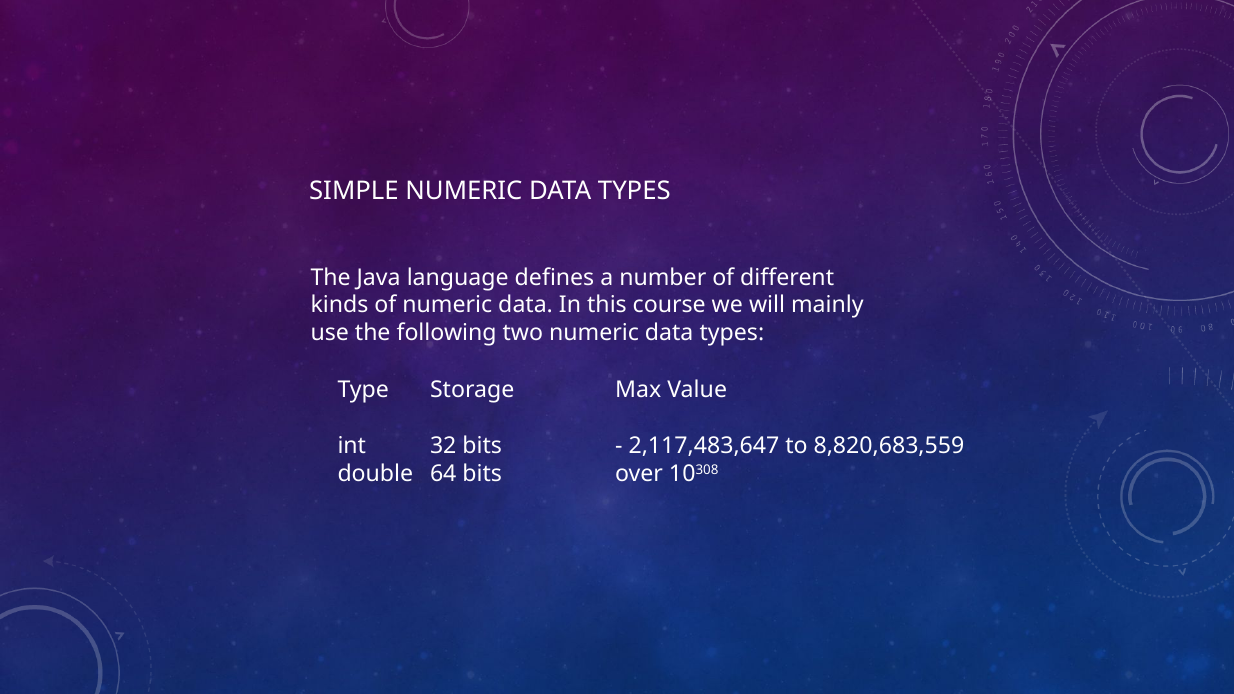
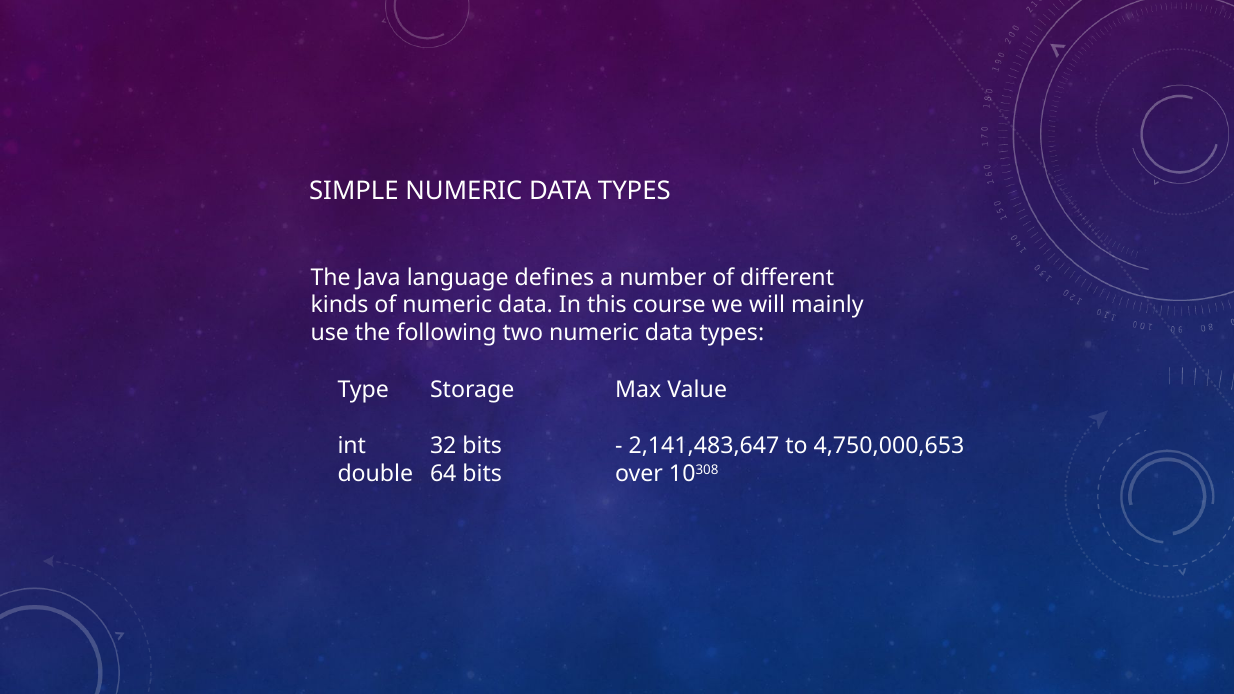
2,117,483,647: 2,117,483,647 -> 2,141,483,647 (704, 446)
8,820,683,559: 8,820,683,559 -> 4,750,000,653 (889, 446)
